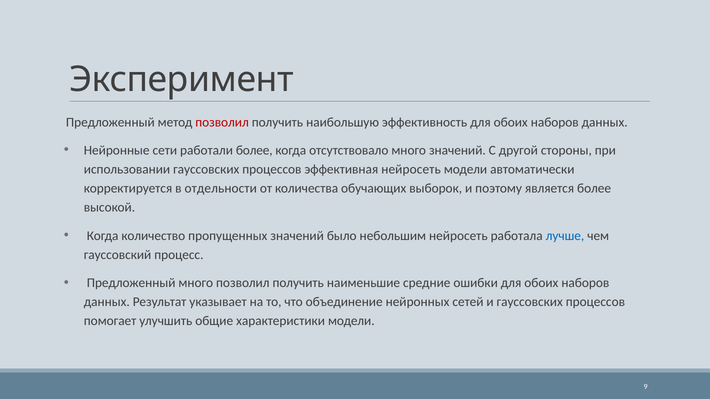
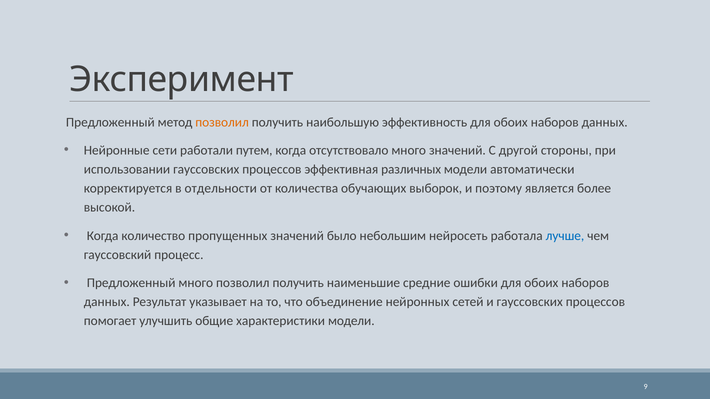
позволил colour: red -> orange (222, 122)
работали более: более -> путем (254, 150)
эффективная нейросеть: нейросеть -> различных (411, 169)
